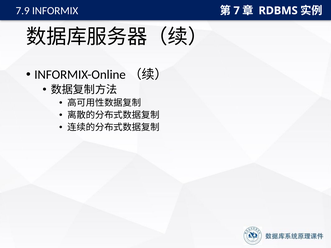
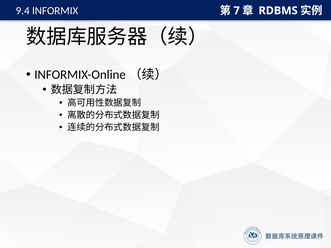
7.9: 7.9 -> 9.4 (23, 11)
